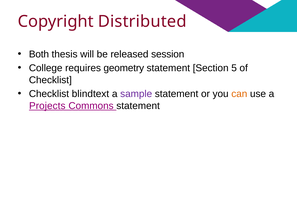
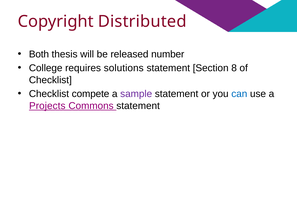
session: session -> number (168, 54)
geometry: geometry -> solutions (124, 68)
5: 5 -> 8 (234, 68)
blindtext: blindtext -> compete (91, 94)
can colour: orange -> blue (239, 94)
